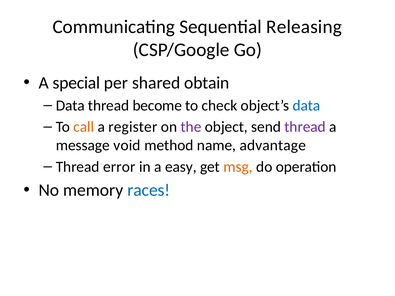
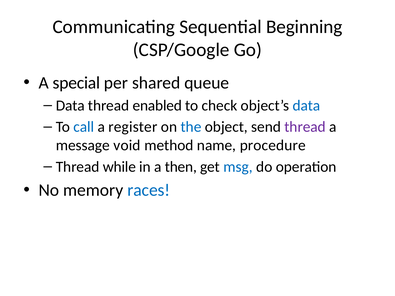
Releasing: Releasing -> Beginning (304, 27)
obtain: obtain -> queue (207, 83)
become: become -> enabled (157, 106)
call colour: orange -> blue (84, 127)
the colour: purple -> blue (191, 127)
advantage: advantage -> procedure (273, 145)
error: error -> while (119, 167)
easy: easy -> then (181, 167)
msg colour: orange -> blue (238, 167)
